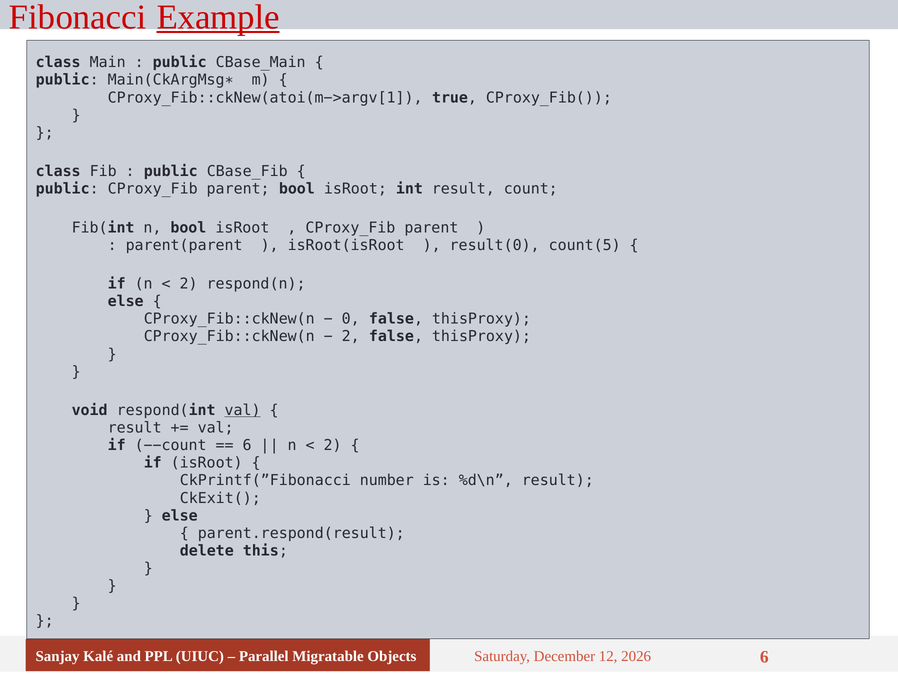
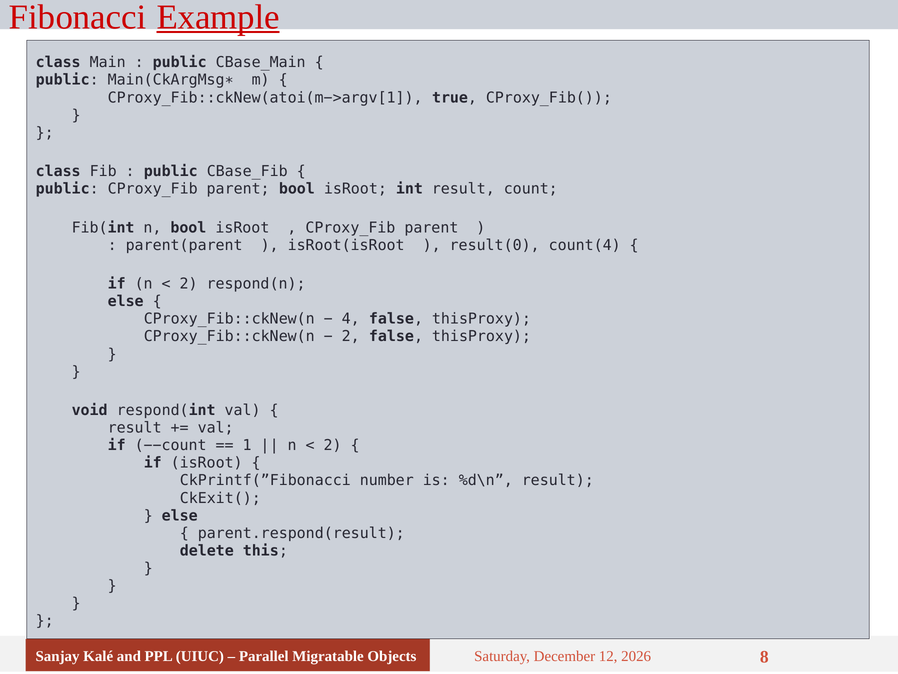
count(5: count(5 -> count(4 (585, 245)
0: 0 -> 4 (351, 319)
val underline: present -> none (243, 410)
6: 6 -> 1 (247, 445)
6: 6 -> 8 (764, 656)
